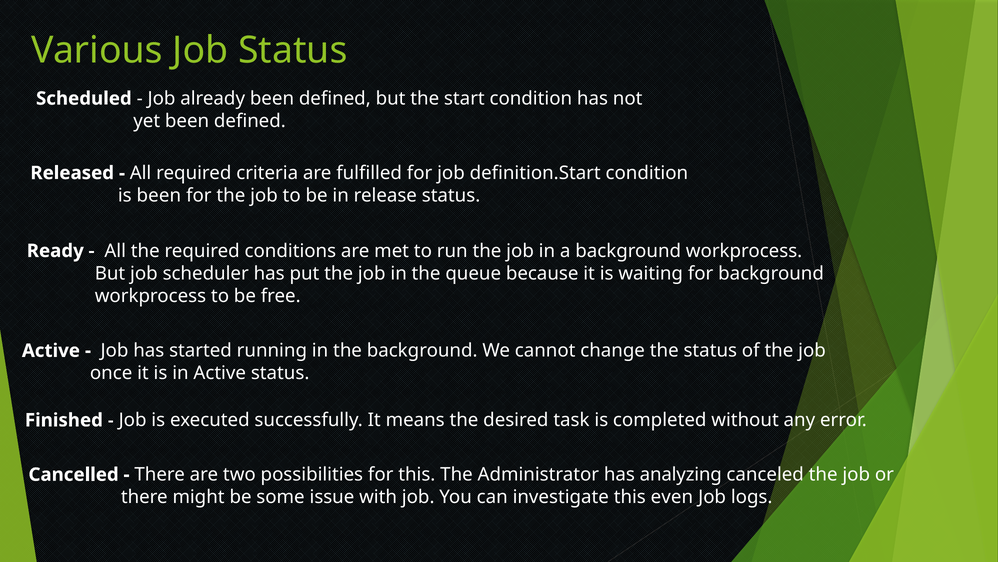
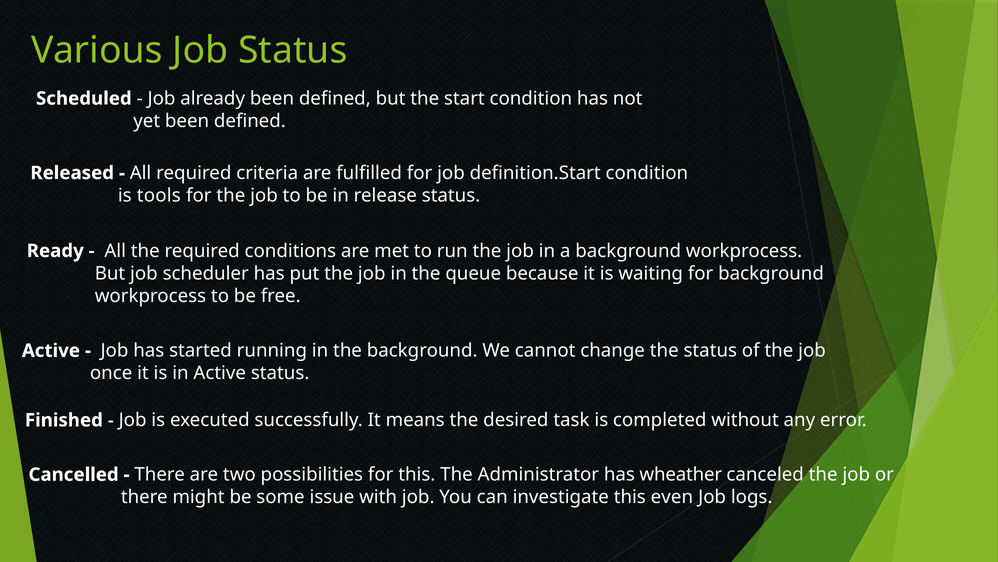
is been: been -> tools (159, 195)
analyzing: analyzing -> wheather (681, 474)
